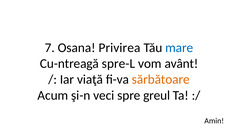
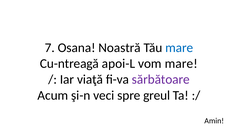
Privirea: Privirea -> Noastră (120, 48)
spre-L: spre-L -> apoi-L (118, 64)
vom avânt: avânt -> mare (181, 64)
sărbătoare colour: orange -> purple (161, 79)
